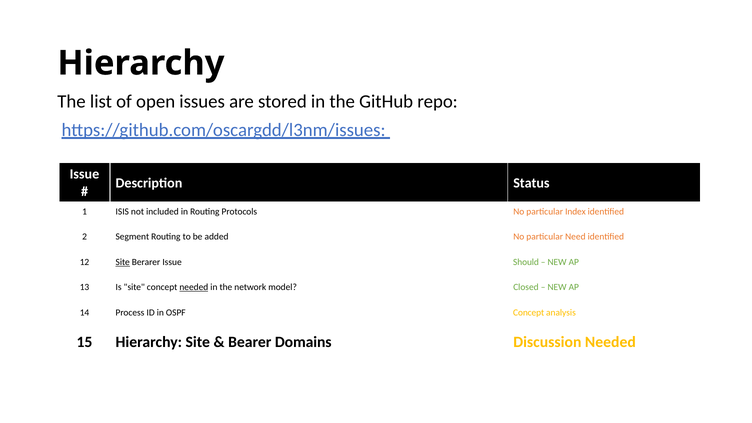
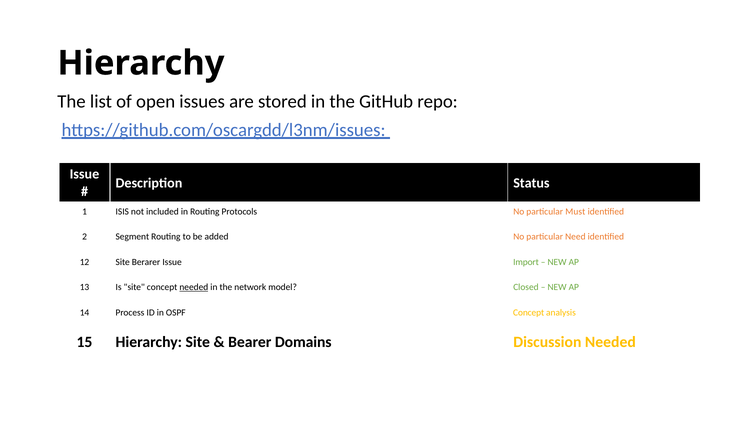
Index: Index -> Must (575, 211)
Site underline: present -> none (123, 262)
Should: Should -> Import (526, 262)
